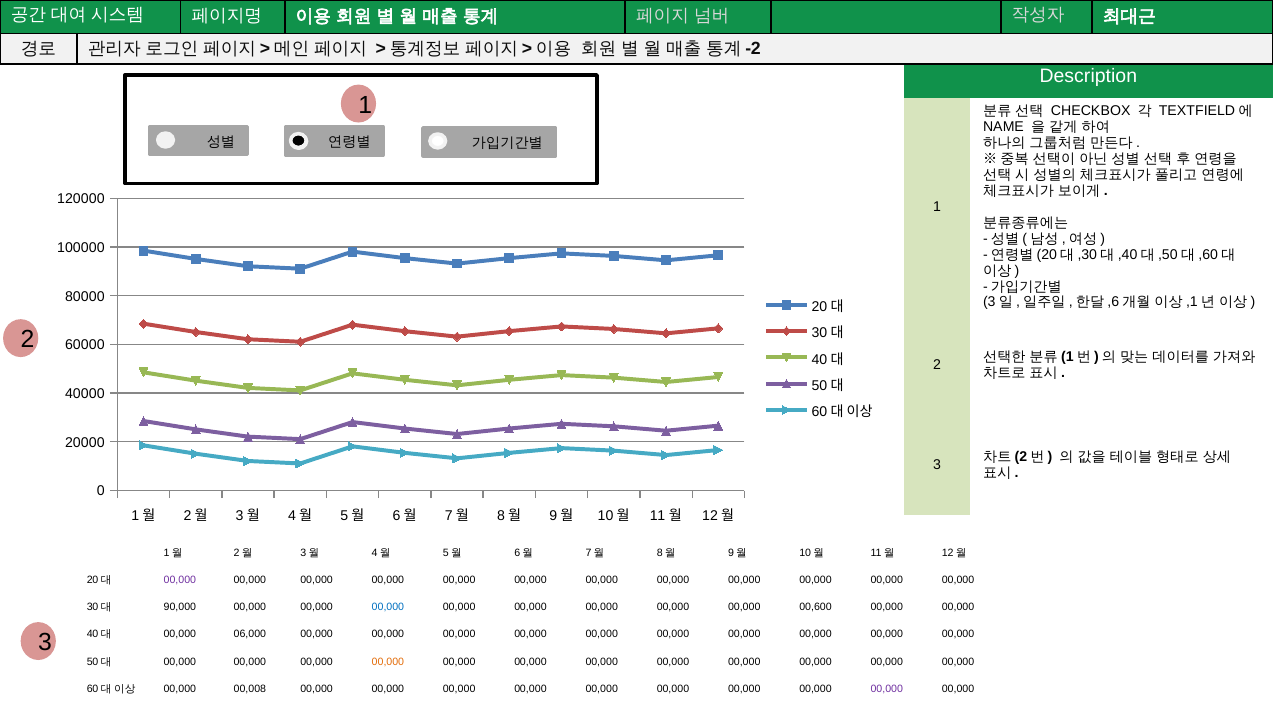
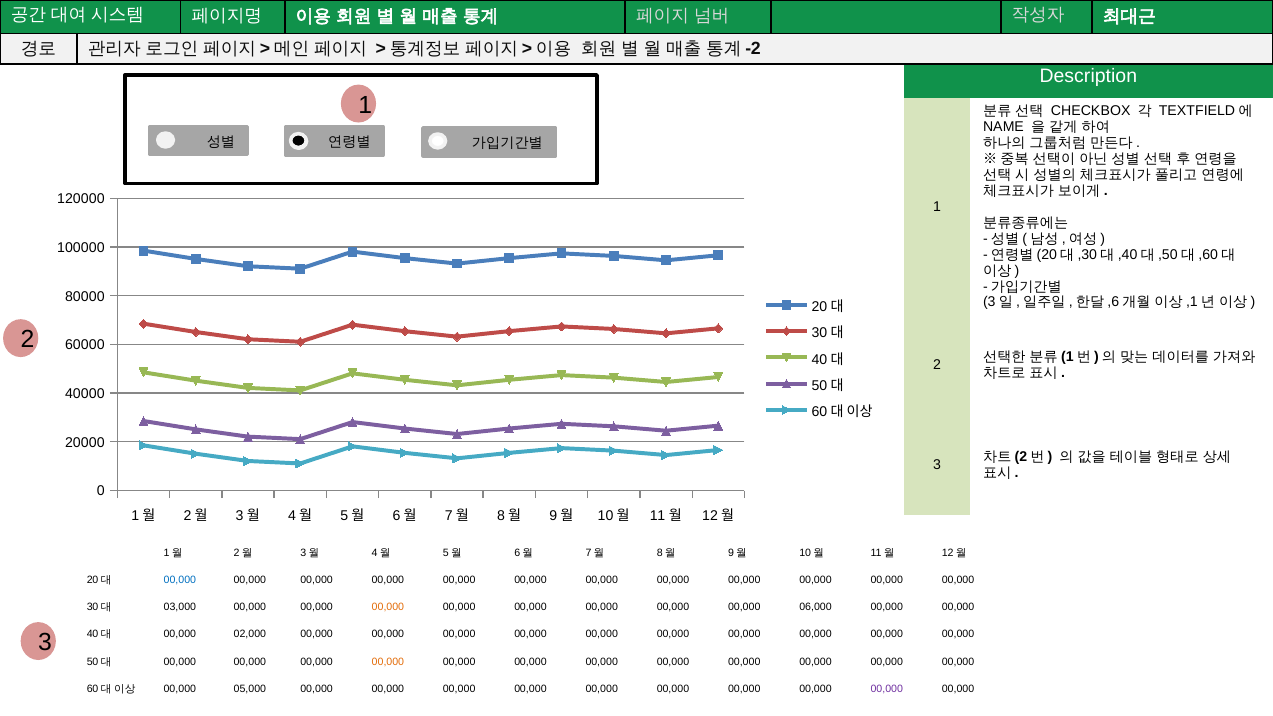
00,000 colour: purple -> blue (180, 580)
90,000: 90,000 -> 03,000 (180, 607)
00,000 colour: blue -> orange (388, 607)
00,600: 00,600 -> 06,000 (816, 607)
06,000: 06,000 -> 02,000 (250, 634)
00,008: 00,008 -> 05,000 (250, 689)
